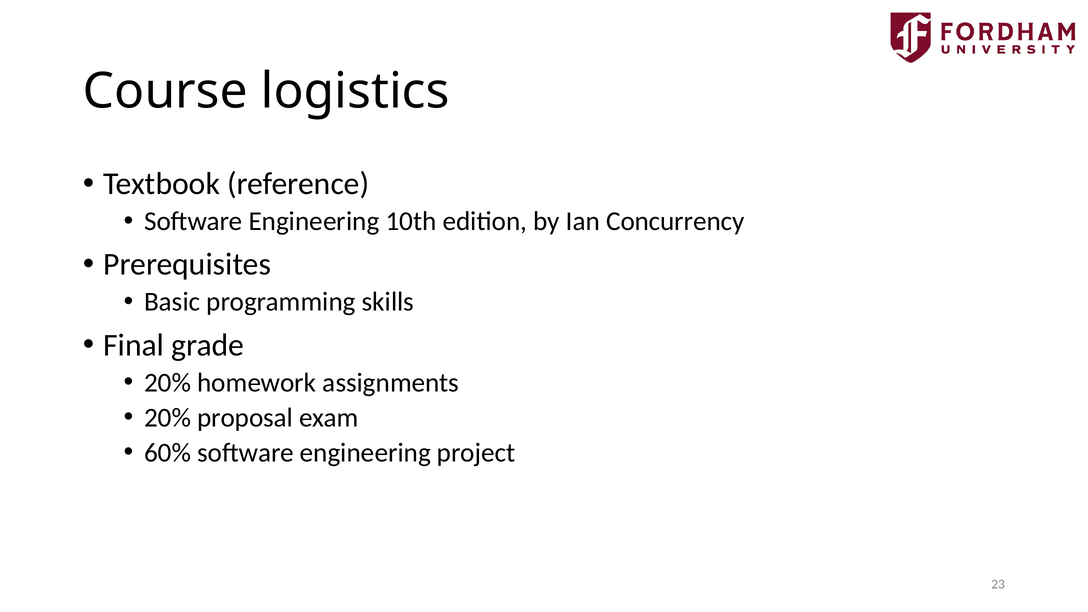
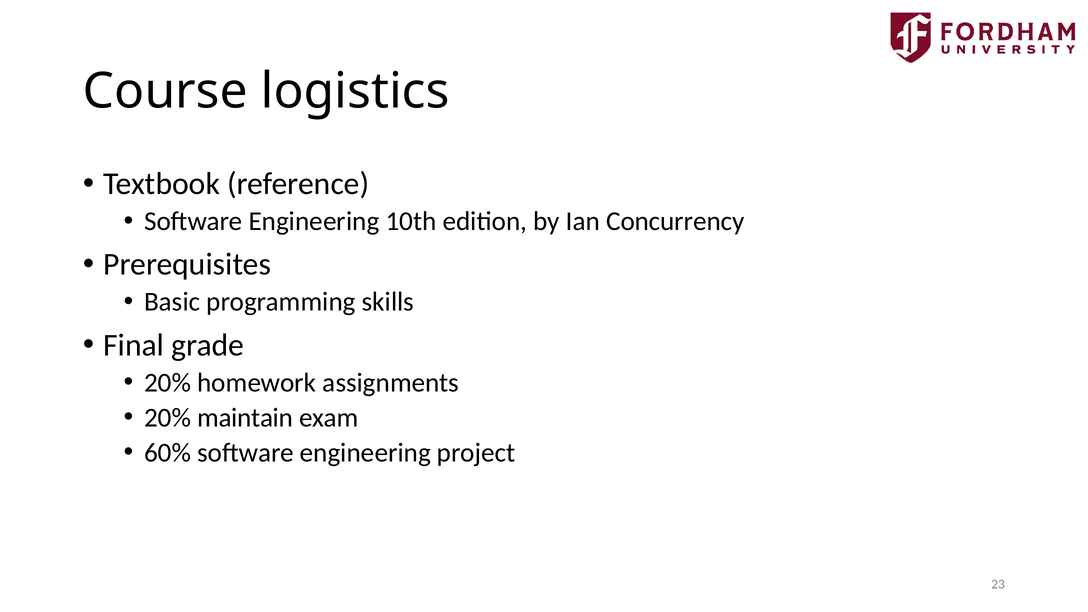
proposal: proposal -> maintain (245, 418)
